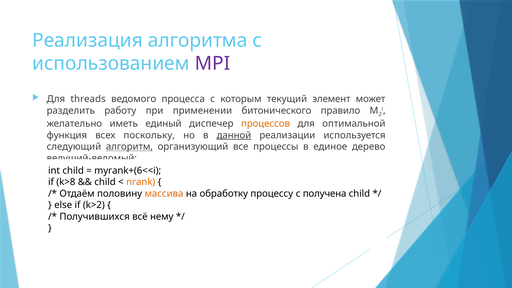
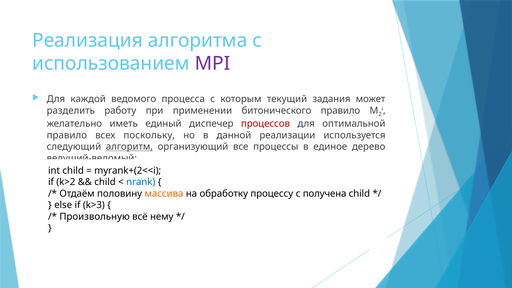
threads: threads -> каждой (88, 99)
элемент: элемент -> задания (331, 99)
процессов colour: orange -> red (265, 124)
функция: функция -> правило (67, 135)
данной underline: present -> none (234, 135)
myrank+(6<<i: myrank+(6<<i -> myrank+(2<<i (128, 171)
k>8: k>8 -> k>2 (66, 182)
nrank colour: orange -> blue (141, 182)
k>2: k>2 -> k>3 (94, 205)
Получившихся: Получившихся -> Произвольную (95, 217)
